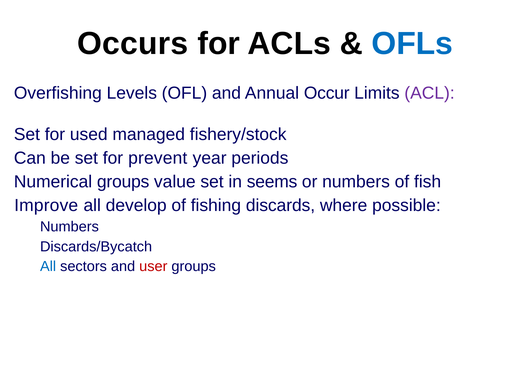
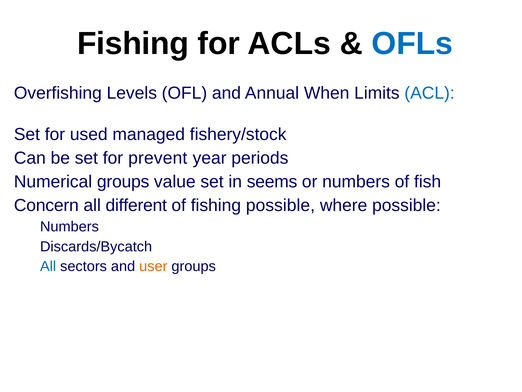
Occurs: Occurs -> Fishing (133, 44)
Occur: Occur -> When (327, 93)
ACL colour: purple -> blue (430, 93)
Improve: Improve -> Concern (46, 205)
develop: develop -> different (136, 205)
fishing discards: discards -> possible (280, 205)
user colour: red -> orange (153, 266)
